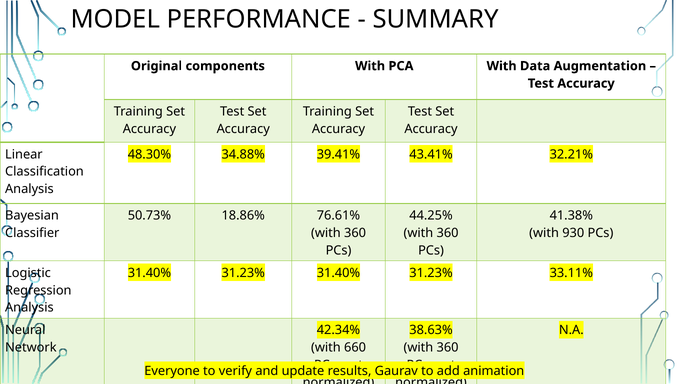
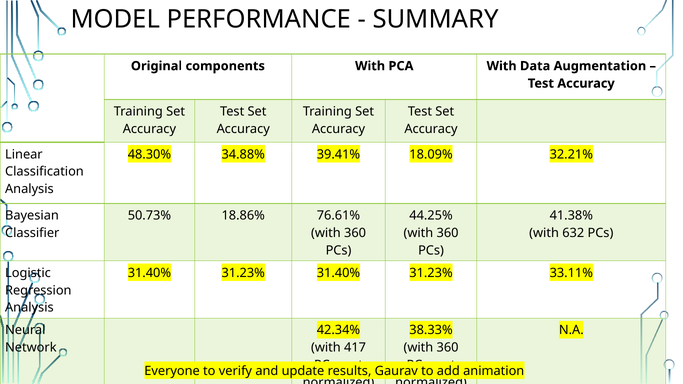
43.41%: 43.41% -> 18.09% (431, 154)
930: 930 -> 632 (573, 233)
38.63%: 38.63% -> 38.33% (431, 330)
660: 660 -> 417 (355, 348)
